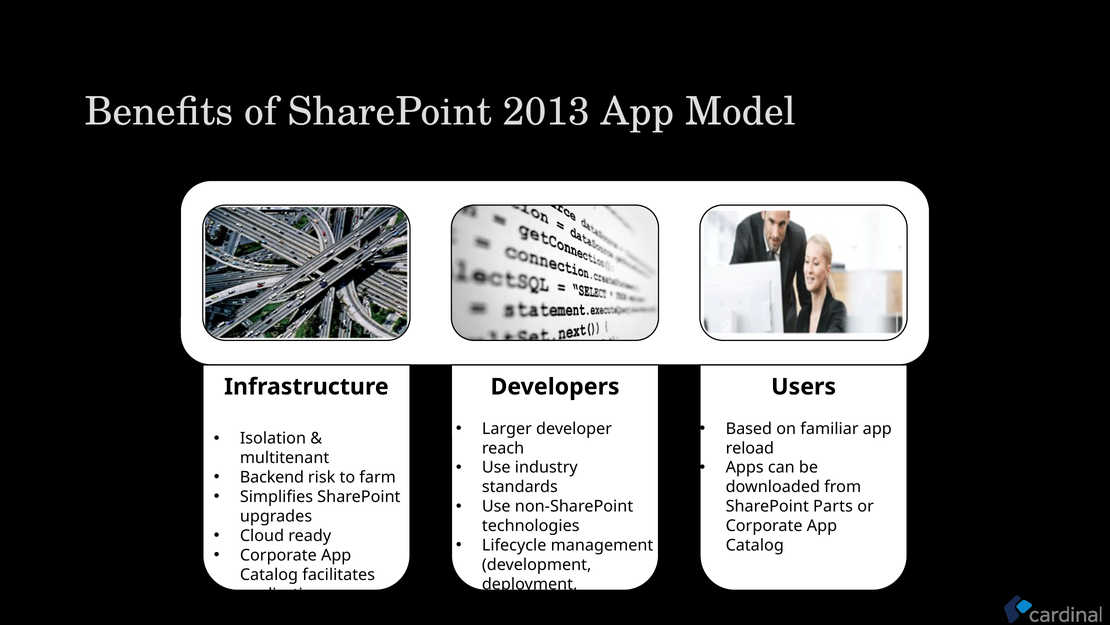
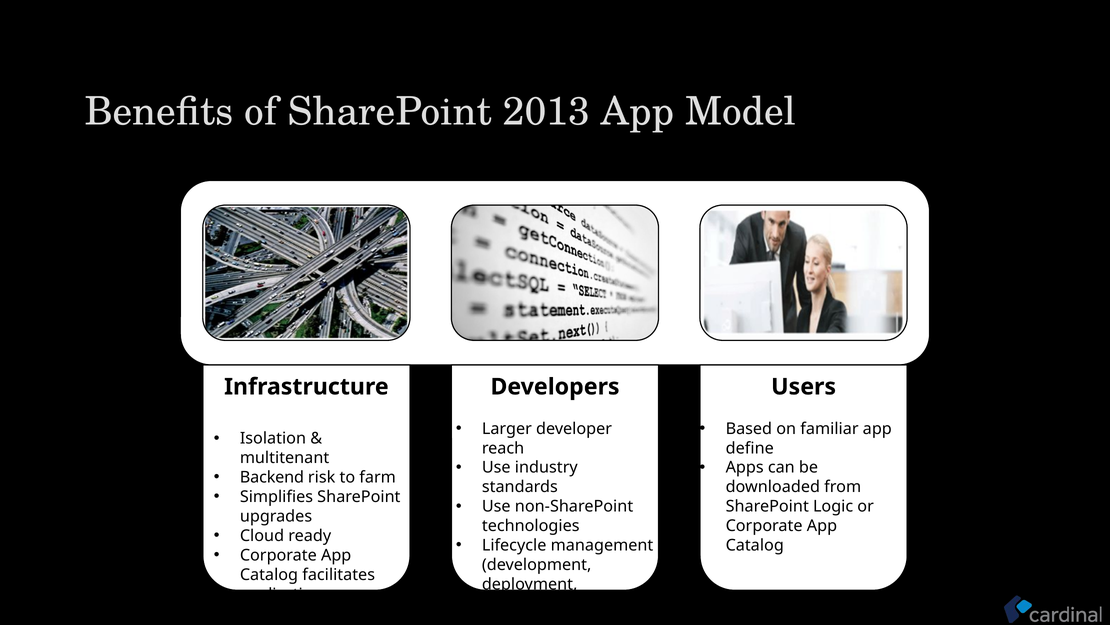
reload: reload -> define (750, 448)
Parts: Parts -> Logic (833, 506)
